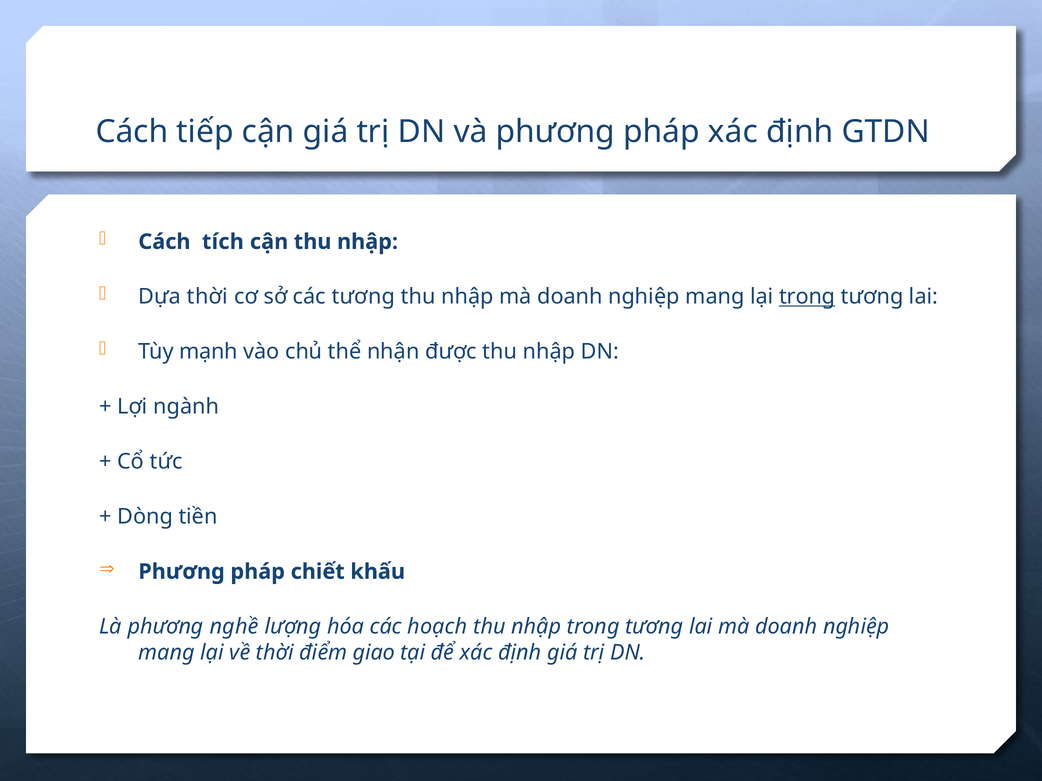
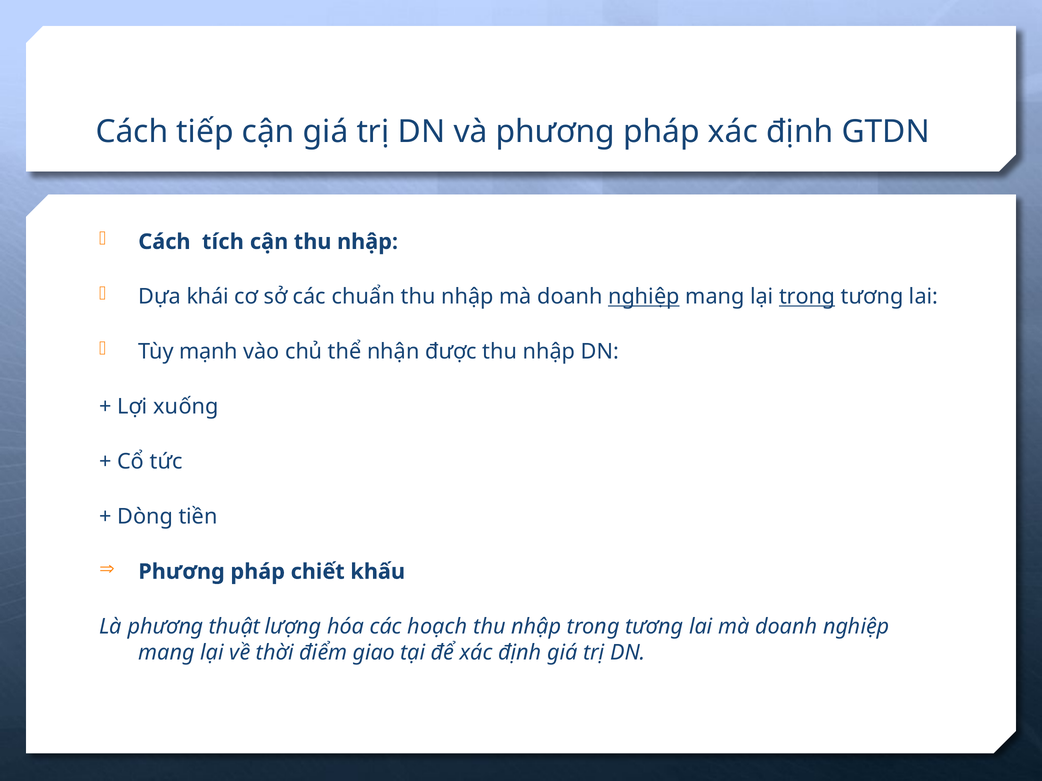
Dựa thời: thời -> khái (208, 297)
các tương: tương -> chuẩn (363, 297)
nghiệp underline: none -> present (644, 297)
ngành: ngành -> xuống (186, 407)
nghề: nghề -> thuật (234, 627)
